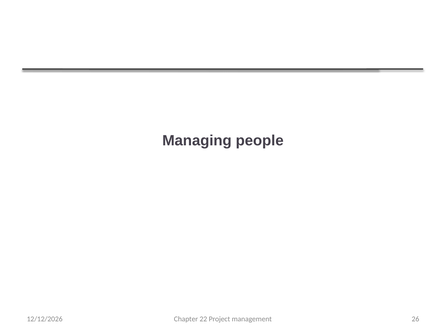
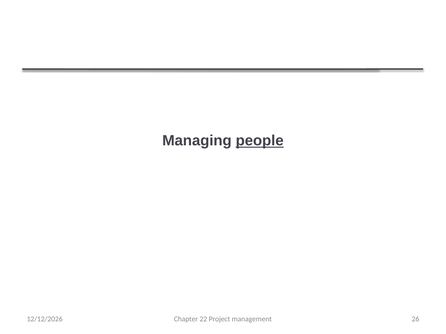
people underline: none -> present (260, 141)
